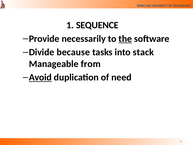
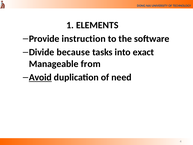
SEQUENCE: SEQUENCE -> ELEMENTS (97, 25)
necessarily: necessarily -> instruction (84, 39)
the underline: present -> none (125, 39)
stack: stack -> exact (143, 52)
